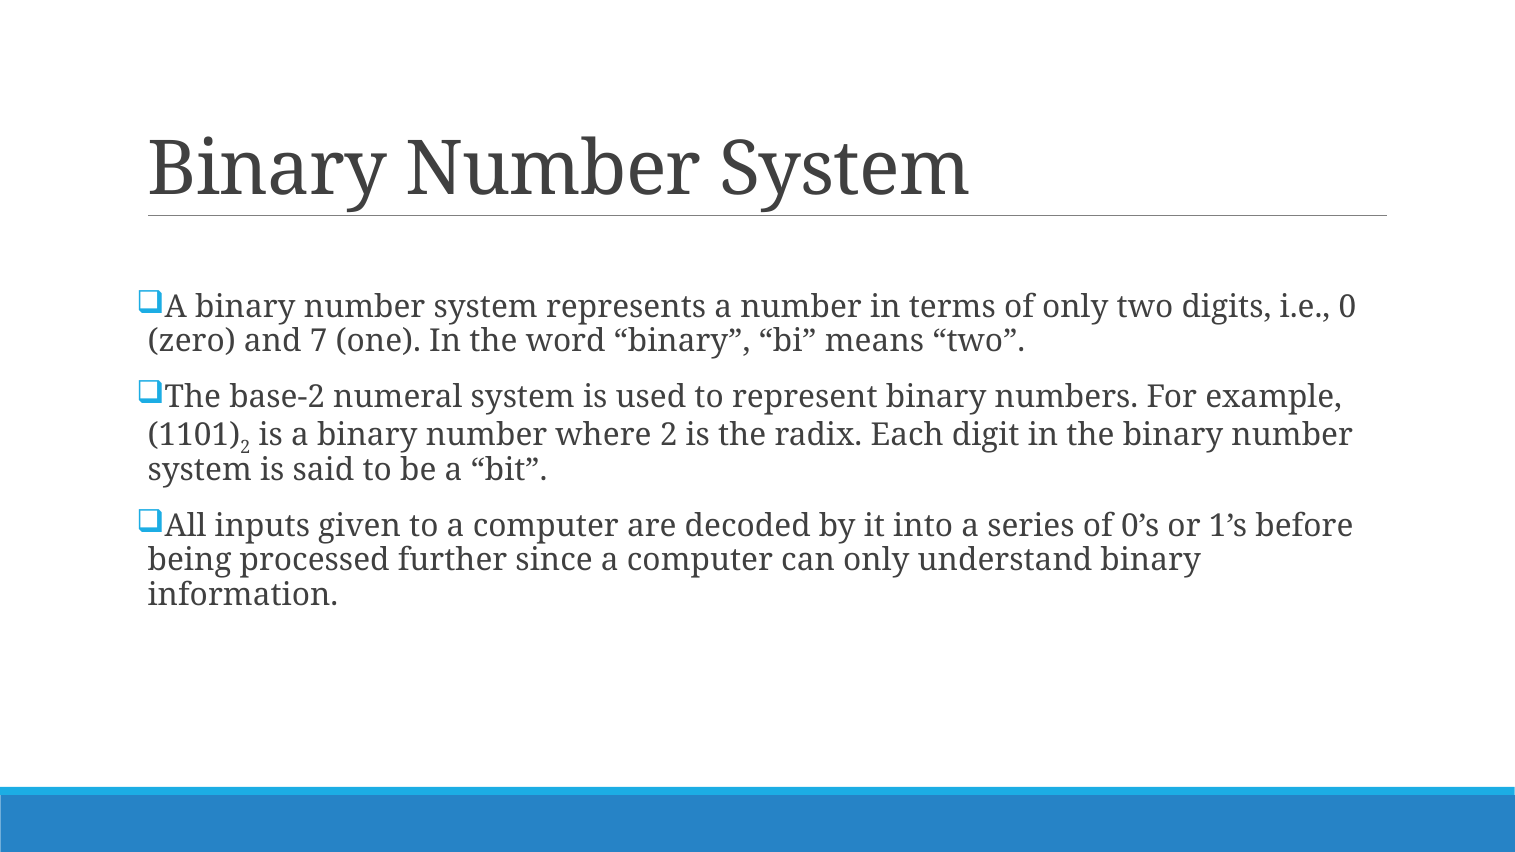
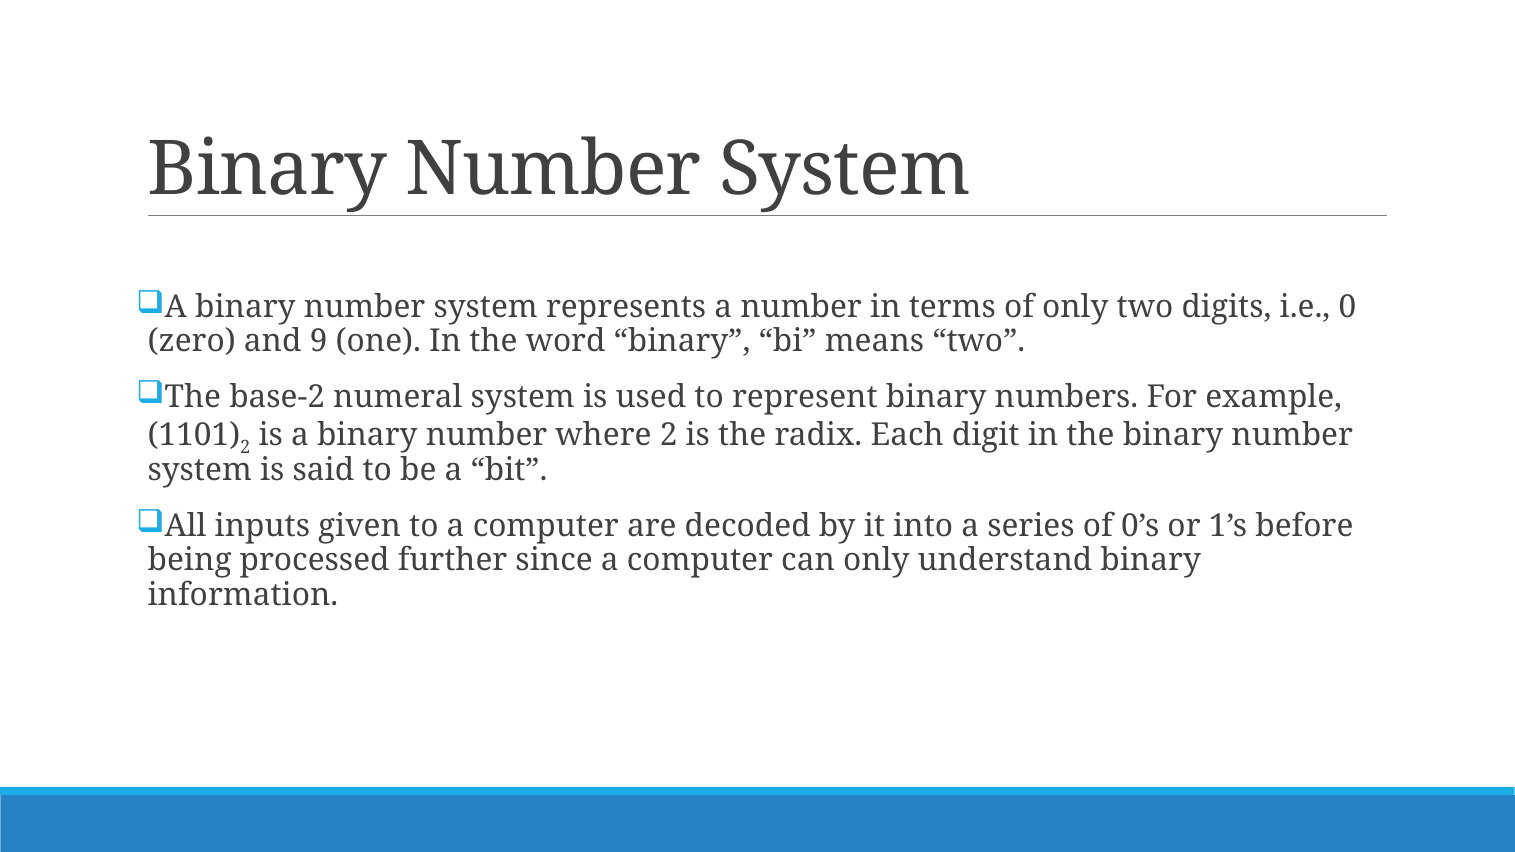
7: 7 -> 9 (319, 341)
